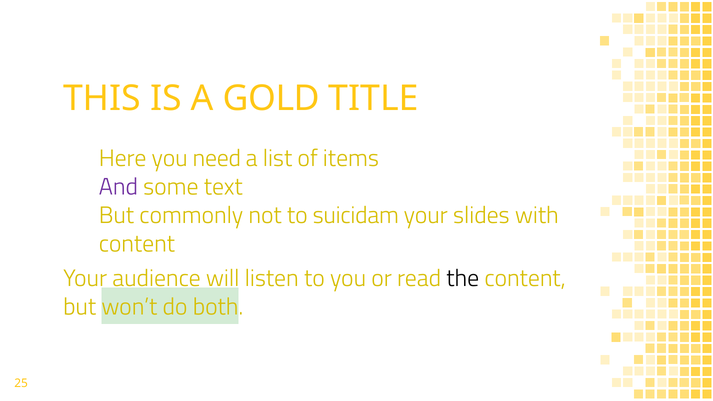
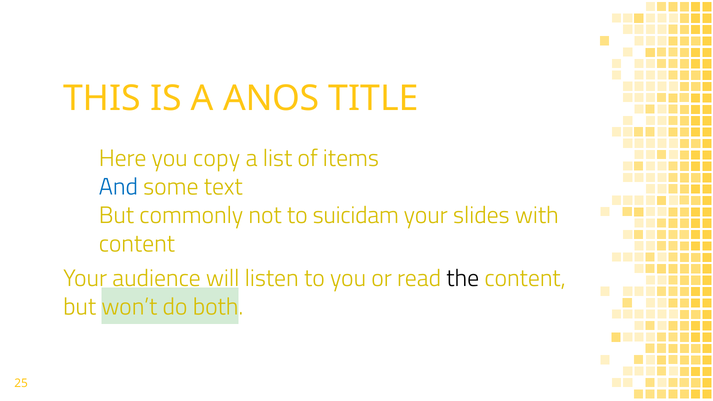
GOLD: GOLD -> ANOS (271, 98)
need: need -> copy (217, 158)
And colour: purple -> blue (118, 187)
